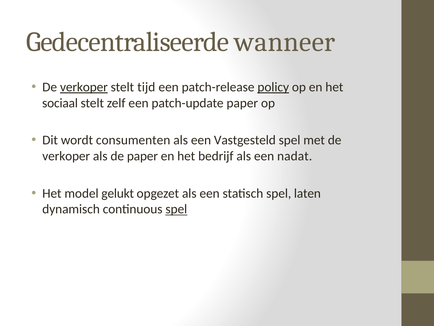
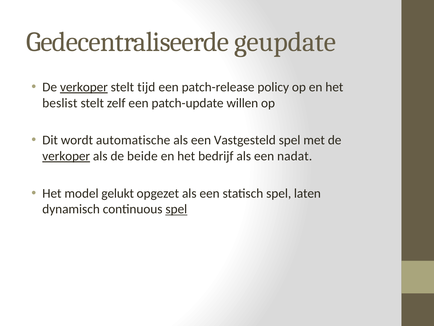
wanneer: wanneer -> geupdate (285, 42)
policy underline: present -> none (273, 87)
sociaal: sociaal -> beslist (60, 103)
patch-update paper: paper -> willen (242, 103)
consumenten: consumenten -> automatische (133, 140)
verkoper underline: none -> present (66, 156)
de paper: paper -> beide (142, 156)
